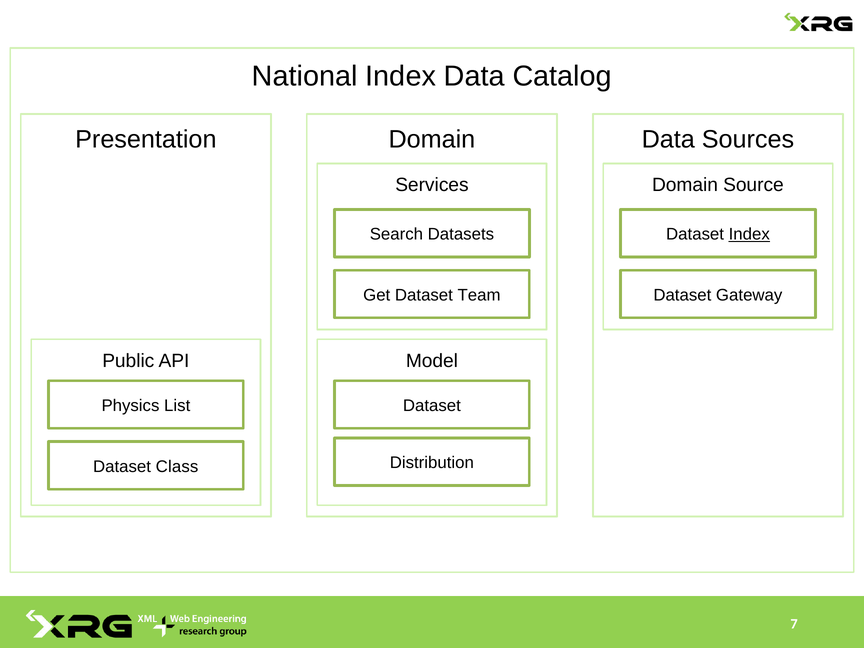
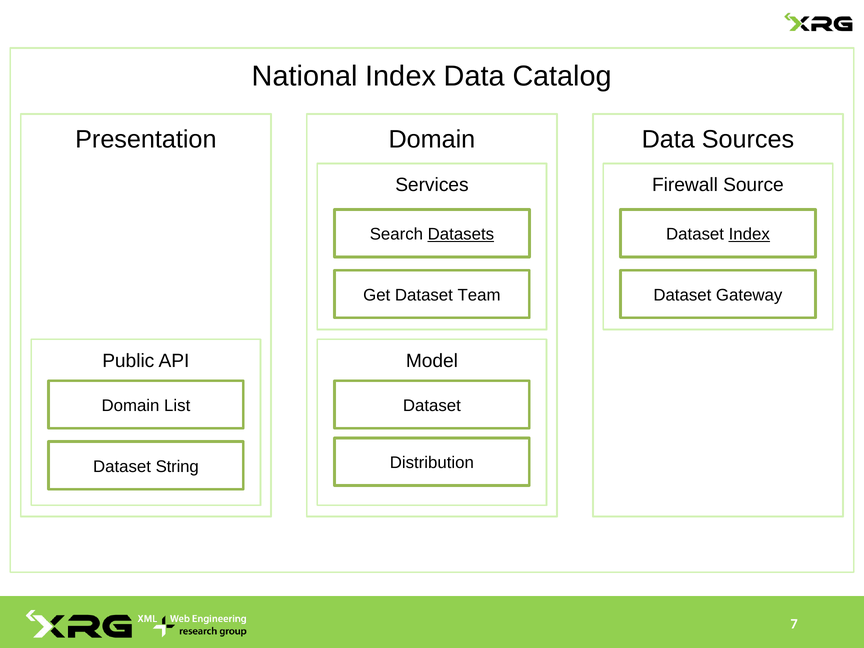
Domain: Domain -> Firewall (685, 185)
Datasets underline: none -> present (461, 234)
Physics: Physics -> Domain (130, 406)
Class: Class -> String (177, 467)
